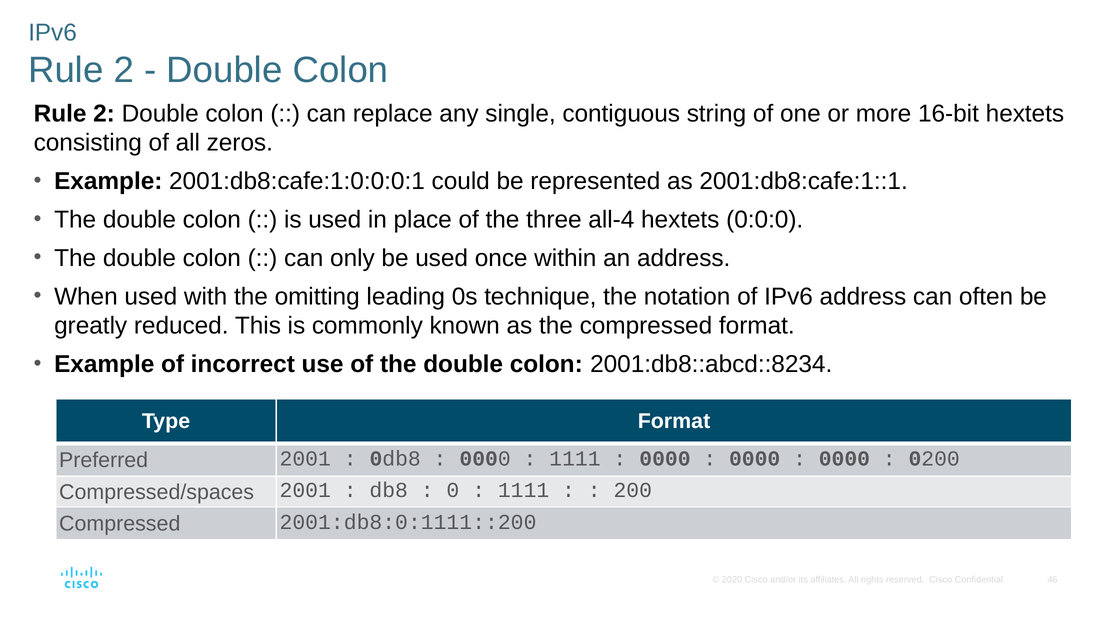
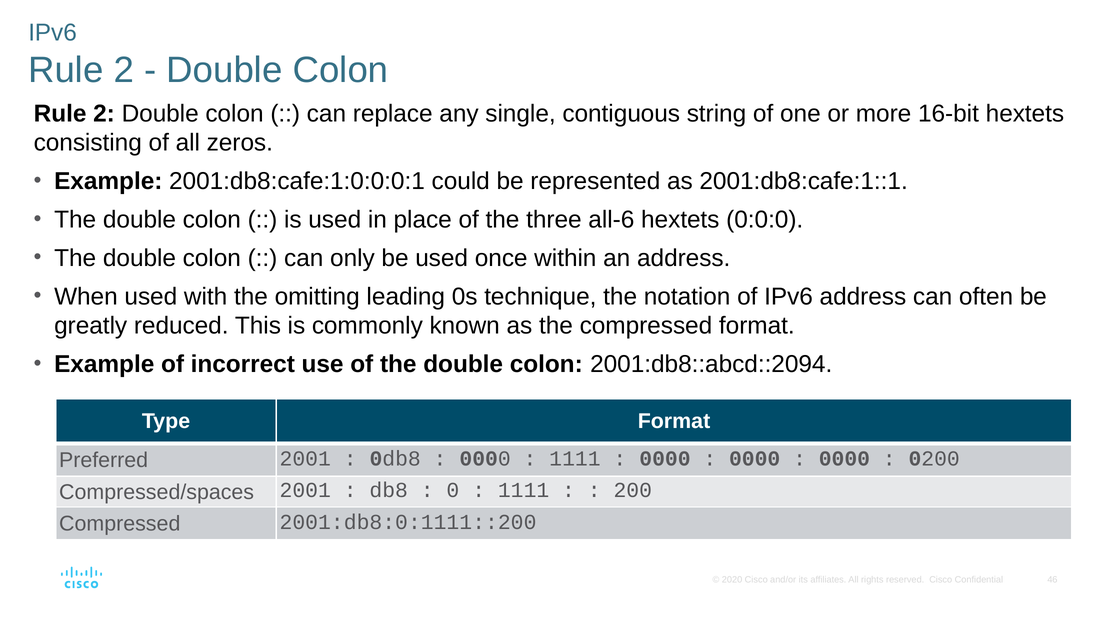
all-4: all-4 -> all-6 (611, 220)
2001:db8::abcd::8234: 2001:db8::abcd::8234 -> 2001:db8::abcd::2094 (711, 364)
